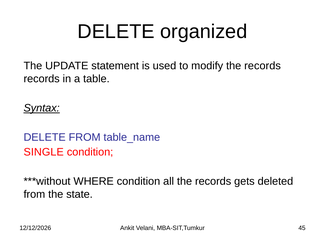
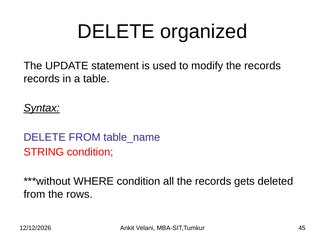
SINGLE: SINGLE -> STRING (44, 152)
state: state -> rows (79, 194)
